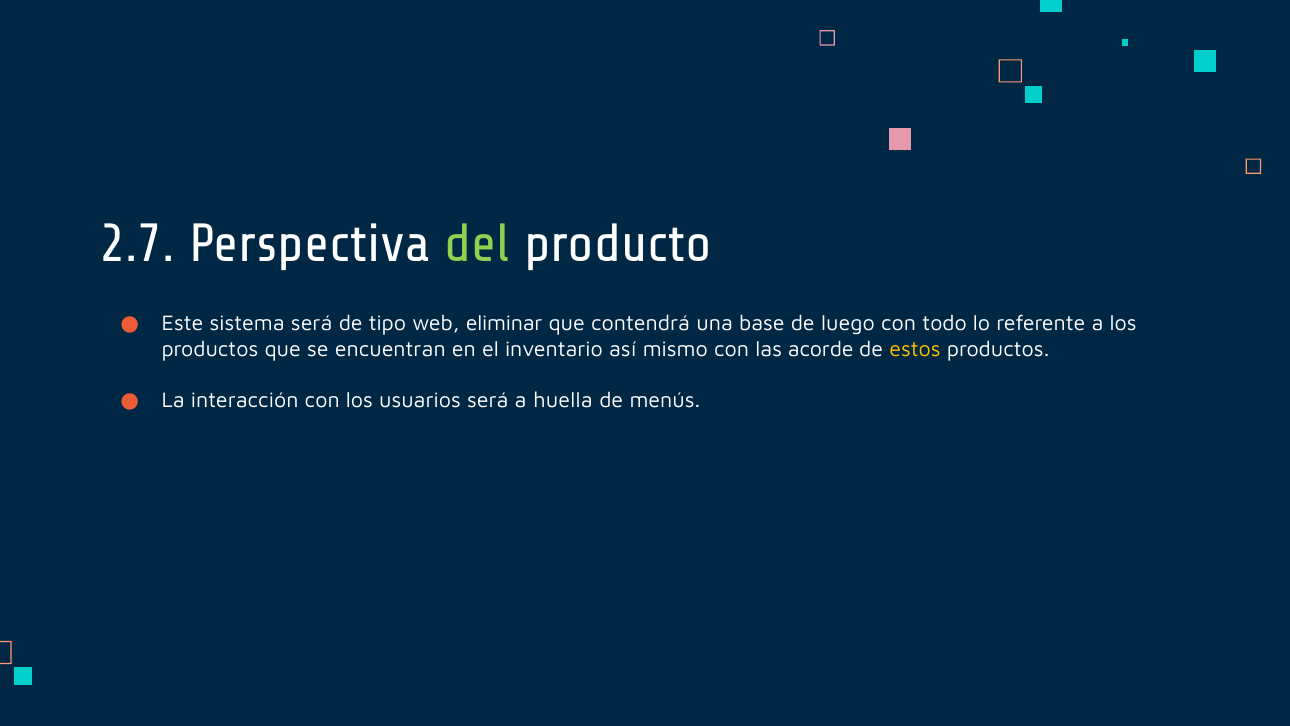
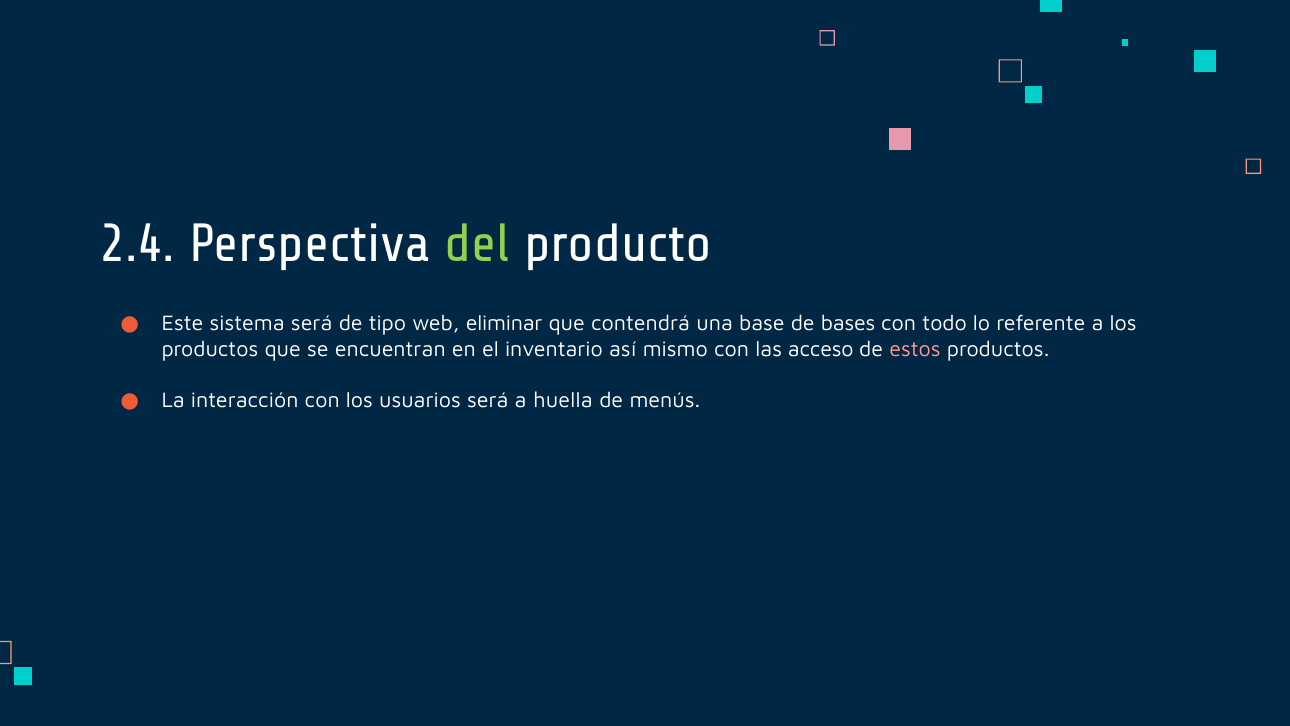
2.7: 2.7 -> 2.4 (138, 244)
luego: luego -> bases (848, 323)
acorde: acorde -> acceso (821, 349)
estos colour: yellow -> pink (915, 349)
